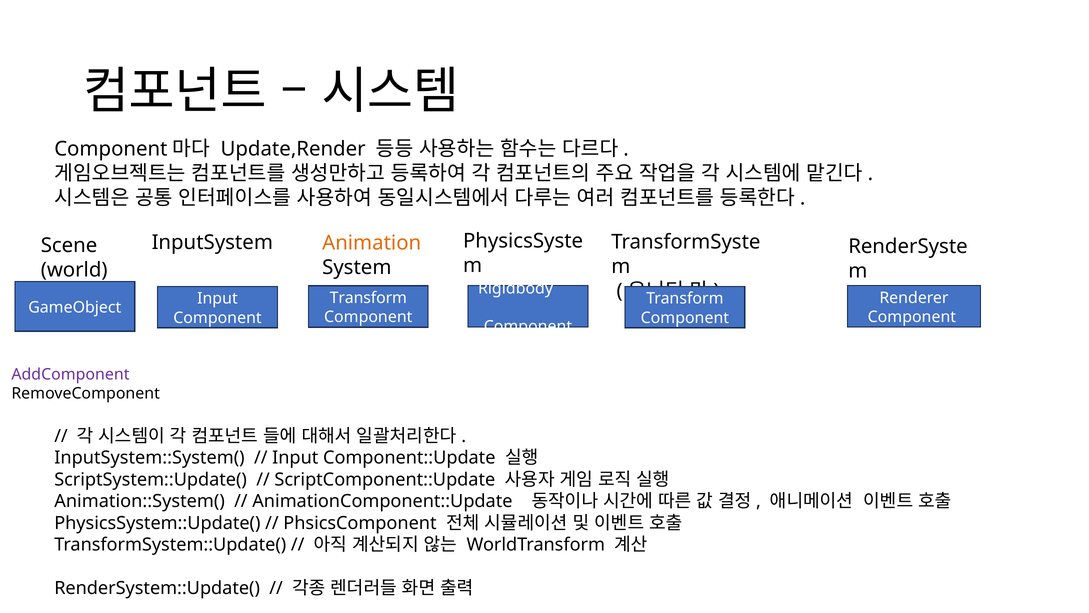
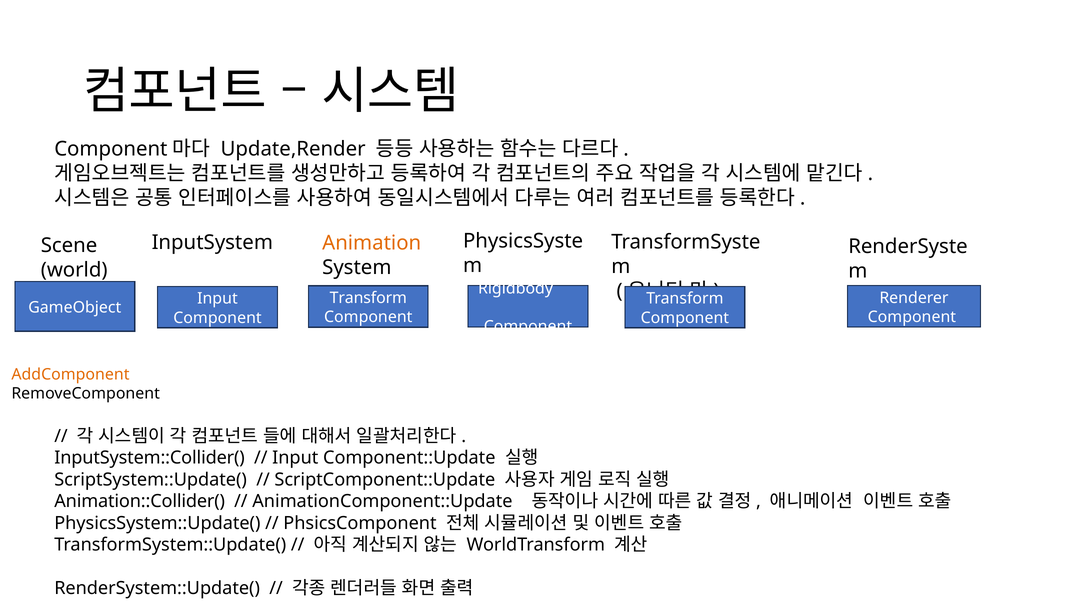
AddComponent colour: purple -> orange (70, 374)
InputSystem::System(: InputSystem::System( -> InputSystem::Collider( (150, 457)
Animation::System(: Animation::System( -> Animation::Collider( (140, 501)
